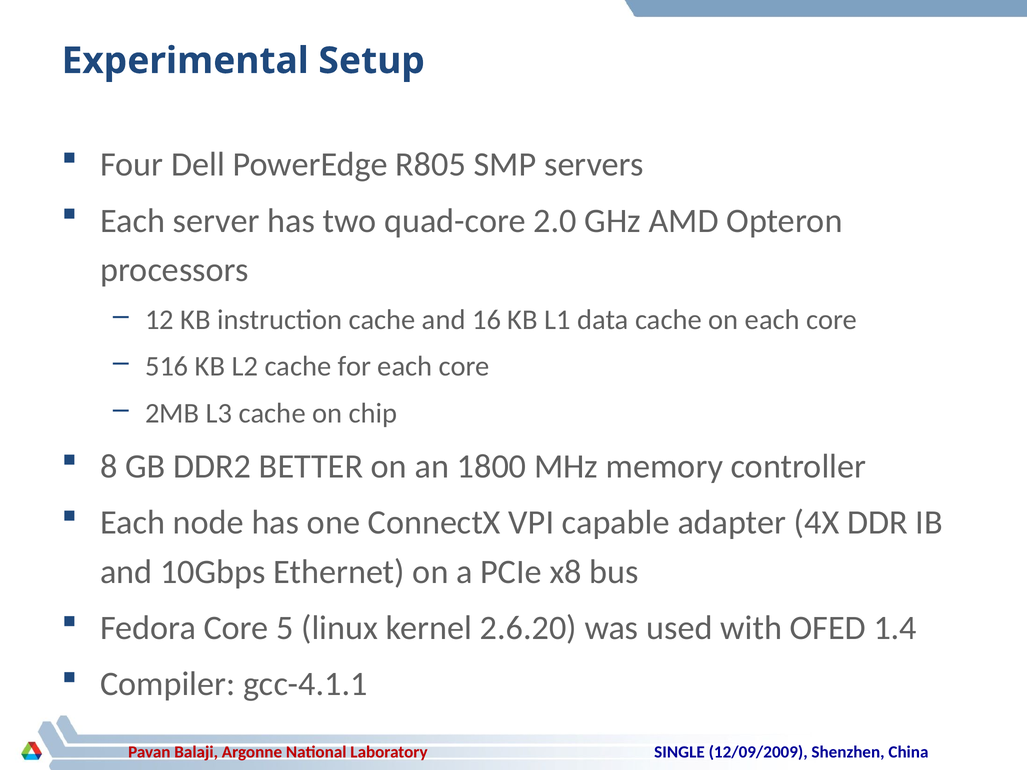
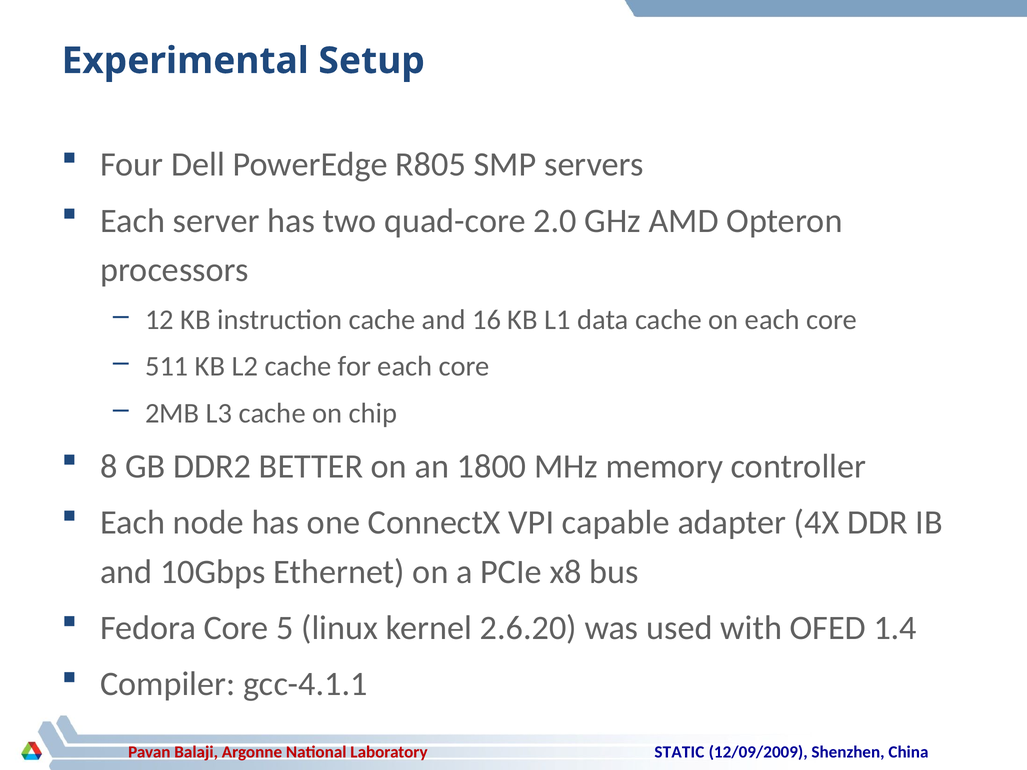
516: 516 -> 511 (167, 367)
SINGLE: SINGLE -> STATIC (679, 753)
